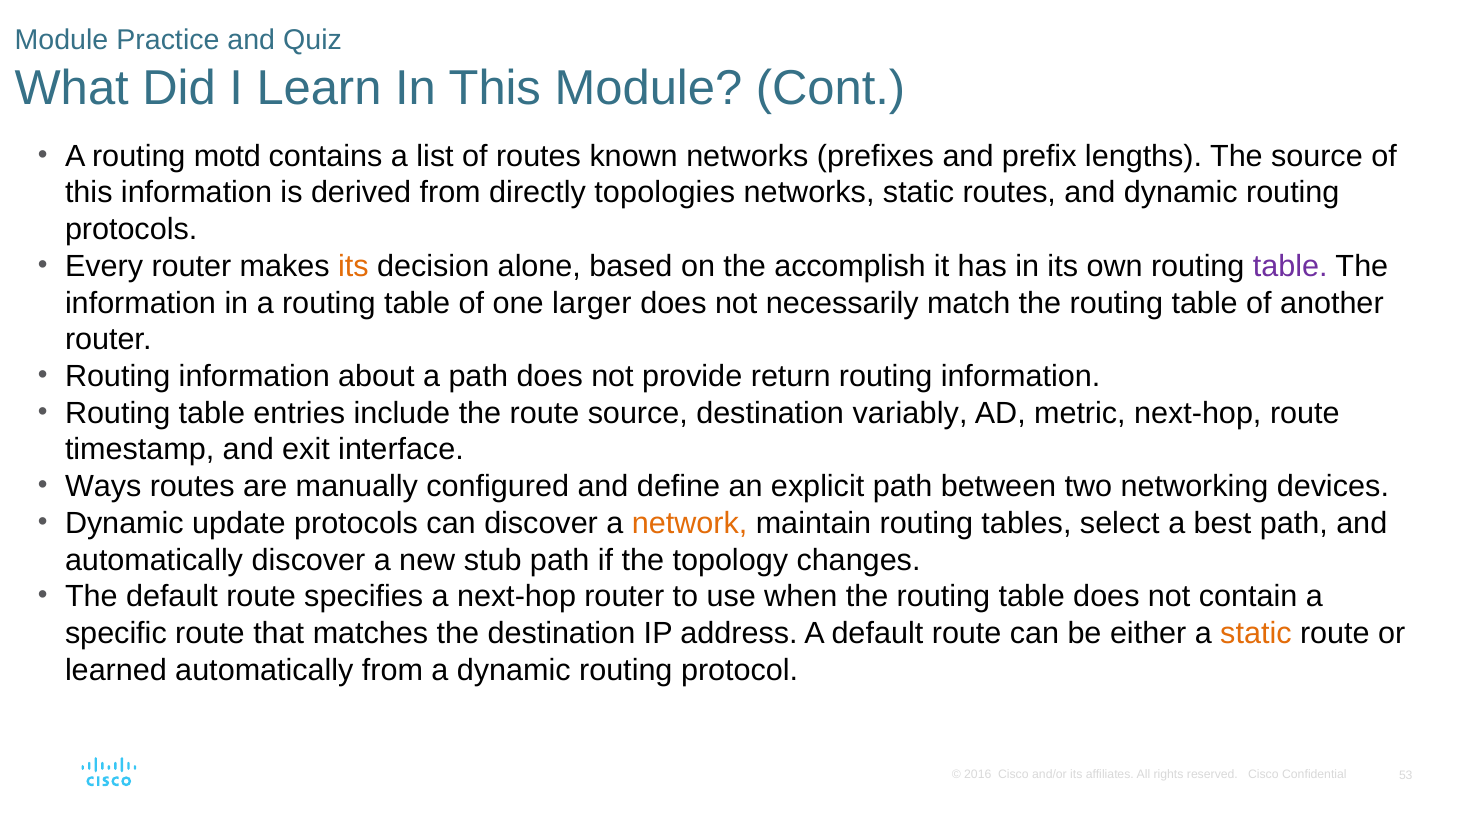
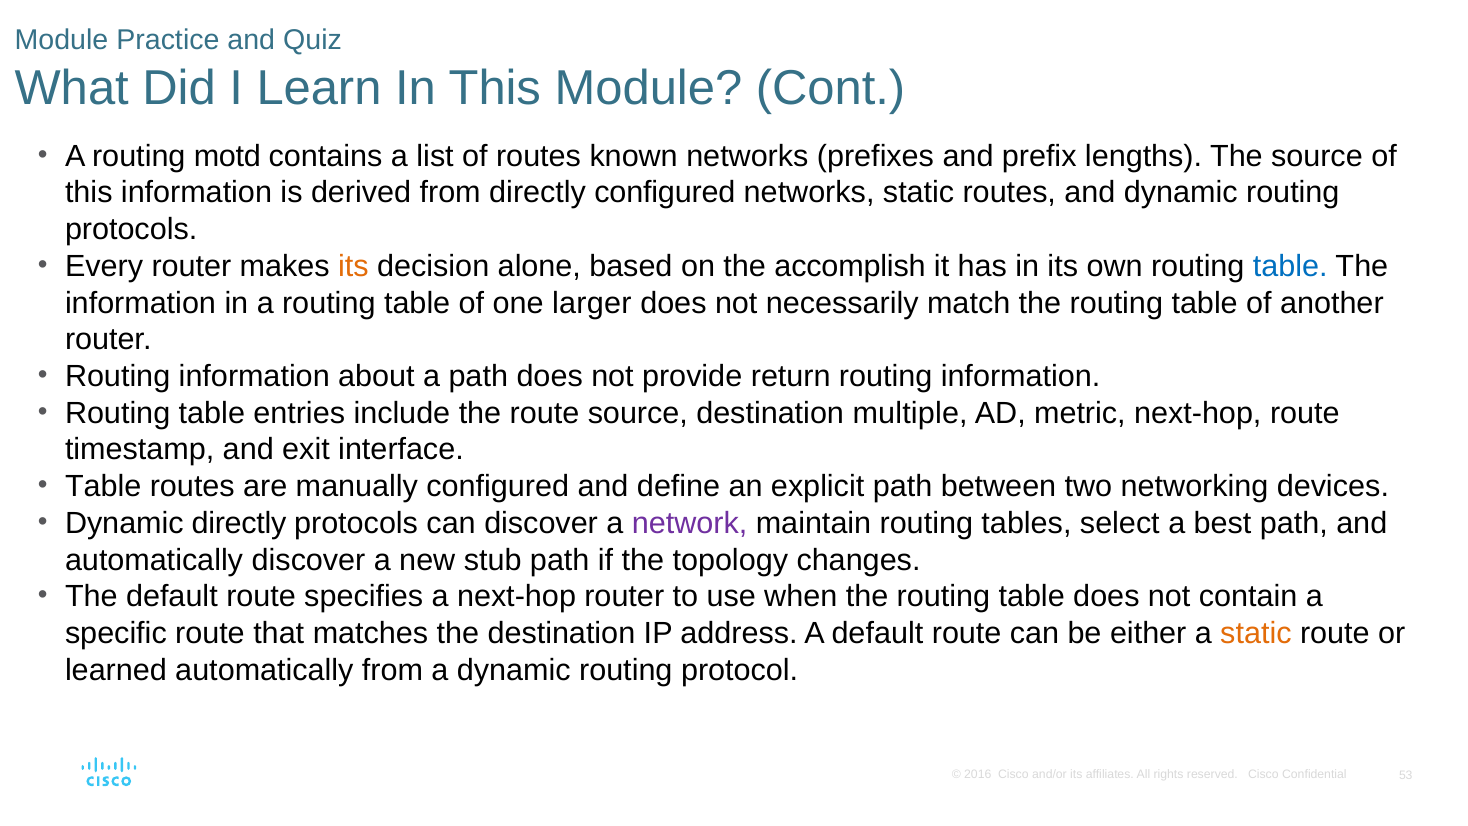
directly topologies: topologies -> configured (665, 193)
table colour: purple -> blue (1290, 266)
variably: variably -> multiple (910, 413)
Ways: Ways -> Table (103, 486)
Dynamic update: update -> directly (239, 523)
network colour: orange -> purple (690, 523)
